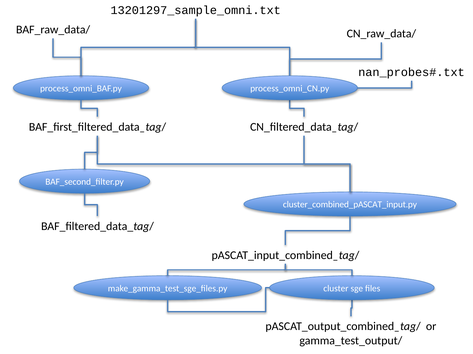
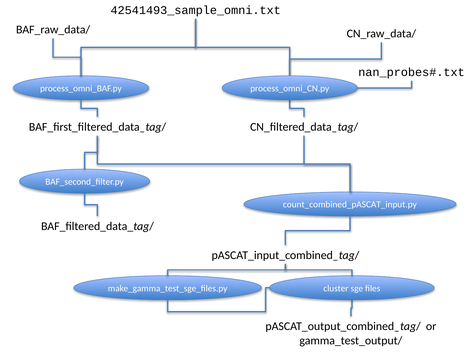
13201297_sample_omni.txt: 13201297_sample_omni.txt -> 42541493_sample_omni.txt (196, 10)
cluster_combined_pASCAT_input.py: cluster_combined_pASCAT_input.py -> count_combined_pASCAT_input.py (350, 205)
